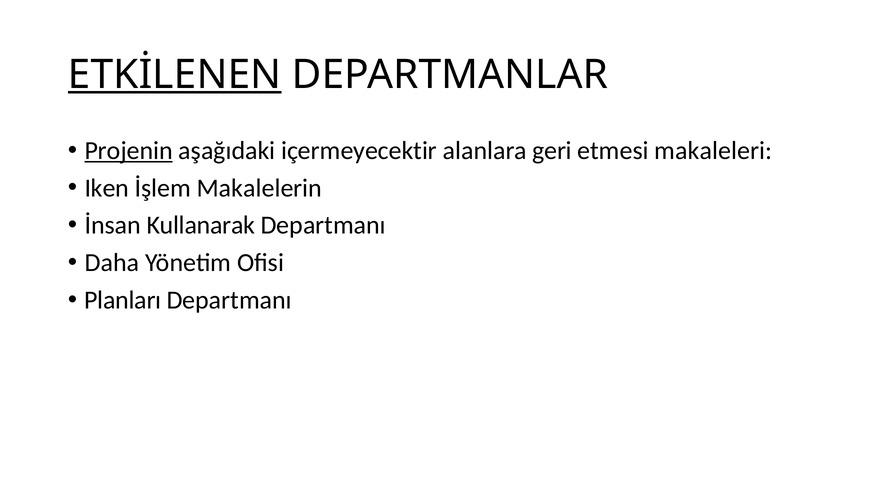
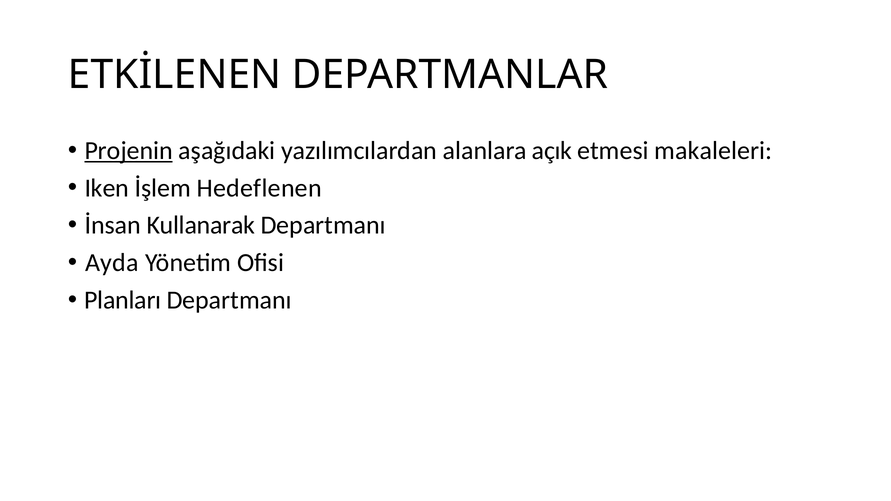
ETKİLENEN underline: present -> none (175, 75)
içermeyecektir: içermeyecektir -> yazılımcılardan (359, 151)
geri: geri -> açık (552, 151)
Makalelerin: Makalelerin -> Hedeflenen (259, 188)
Daha: Daha -> Ayda (112, 263)
